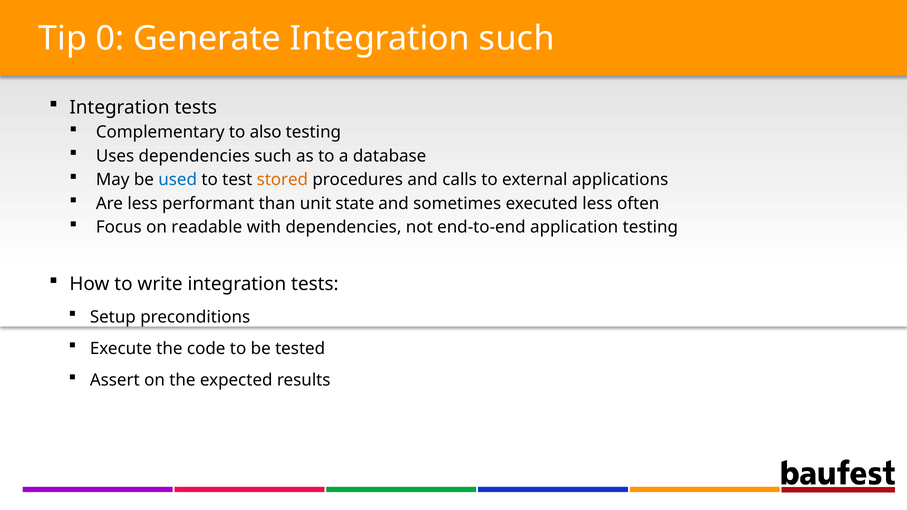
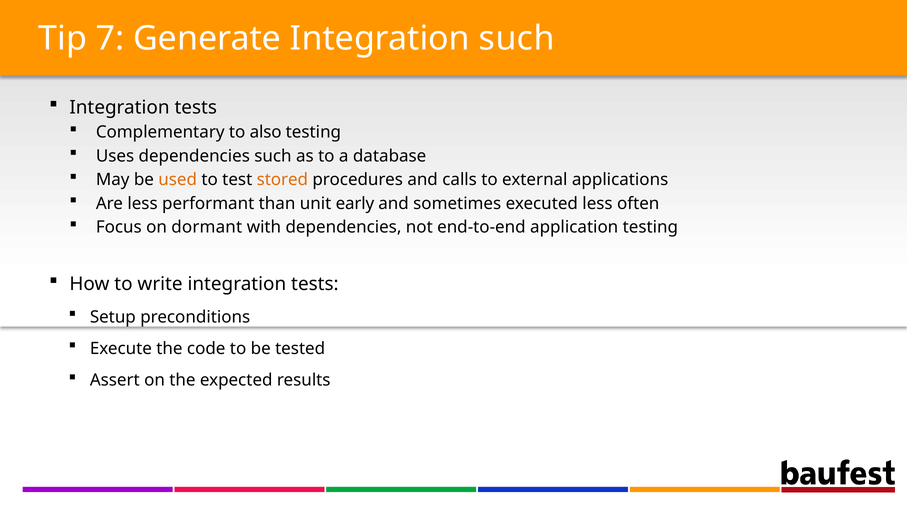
0: 0 -> 7 (110, 39)
used colour: blue -> orange (178, 180)
state: state -> early (355, 204)
readable: readable -> dormant (207, 227)
